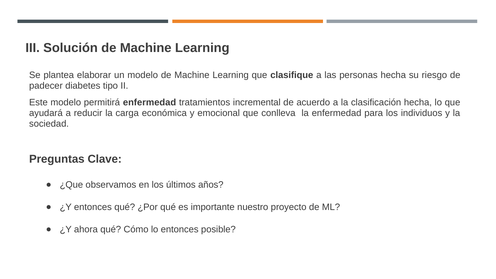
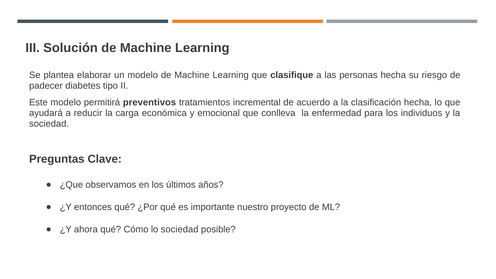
permitirá enfermedad: enfermedad -> preventivos (150, 102)
lo entonces: entonces -> sociedad (180, 229)
